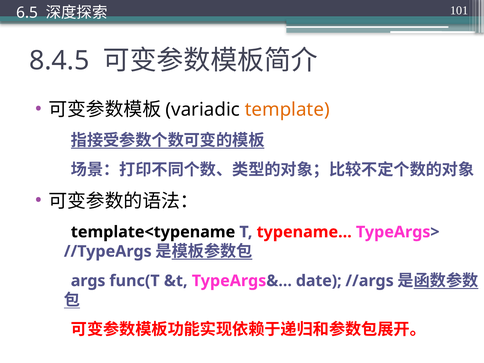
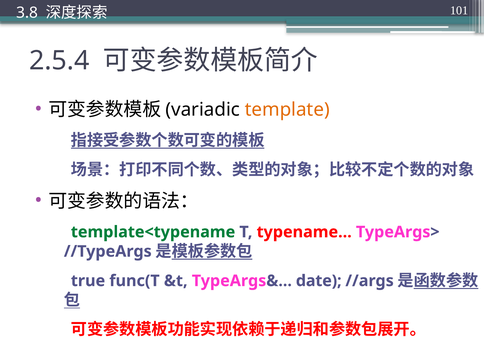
6.5: 6.5 -> 3.8 (27, 13)
8.4.5: 8.4.5 -> 2.5.4 (59, 61)
template<typename colour: black -> green (153, 232)
args: args -> true (88, 281)
